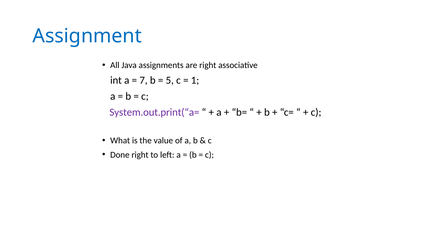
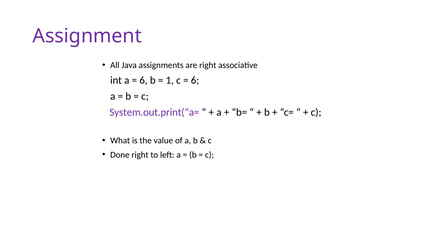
Assignment colour: blue -> purple (87, 36)
7: 7 -> 6 (144, 80)
5: 5 -> 1 (170, 80)
1: 1 -> 6 (195, 80)
